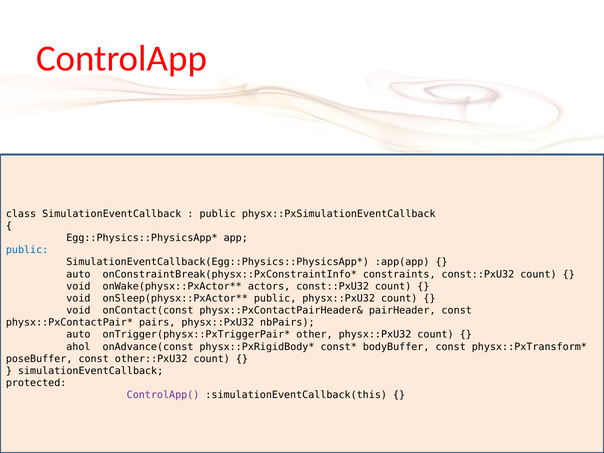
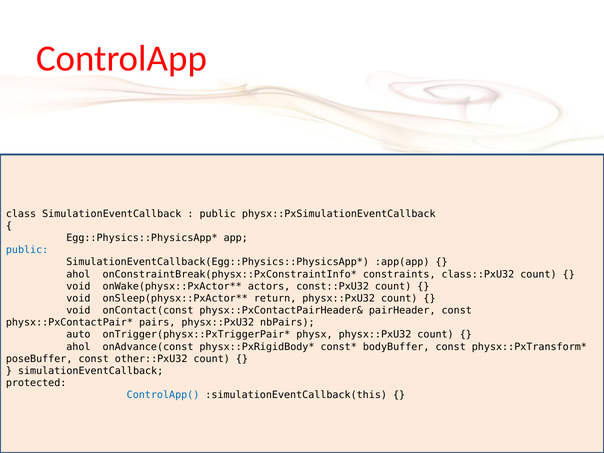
auto: auto -> ahol (78, 274)
constraints const::PxU32: const::PxU32 -> class::PxU32 (478, 274)
public: public -> return (275, 298)
other: other -> physx (314, 335)
ControlApp( colour: purple -> blue (163, 395)
